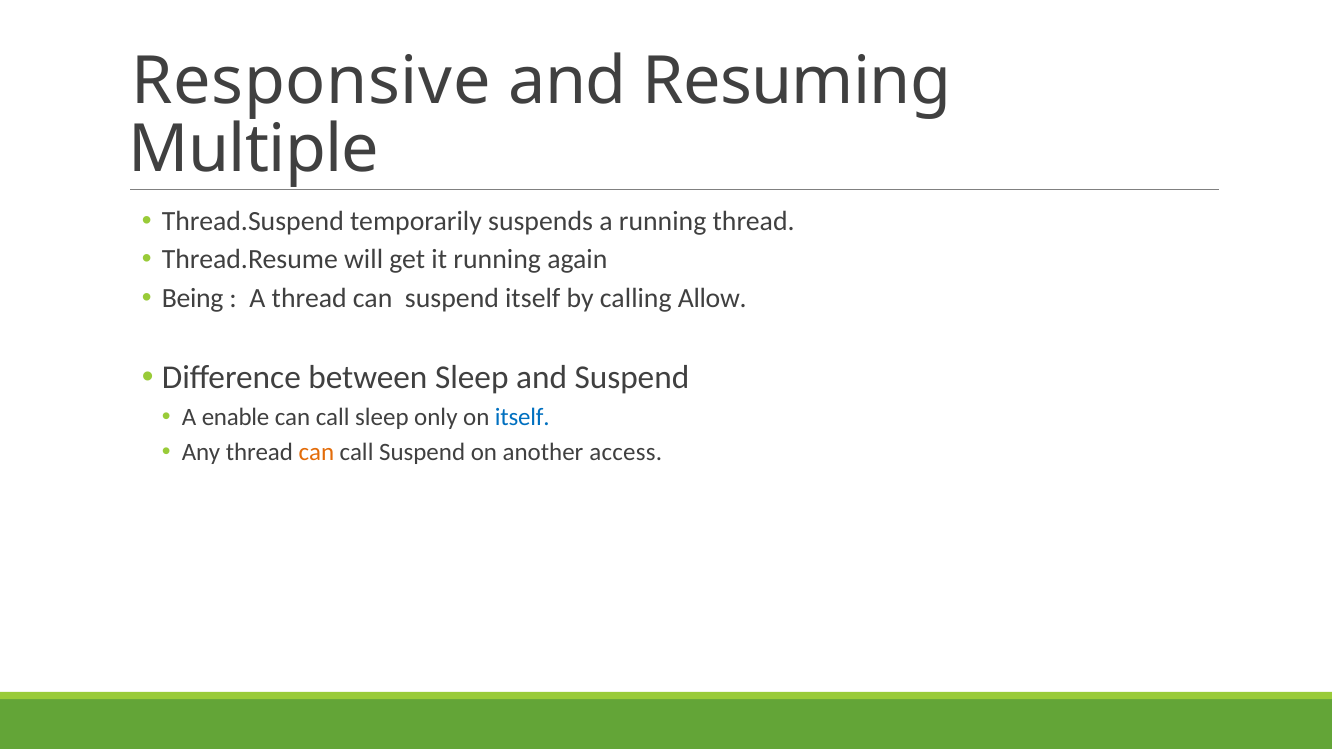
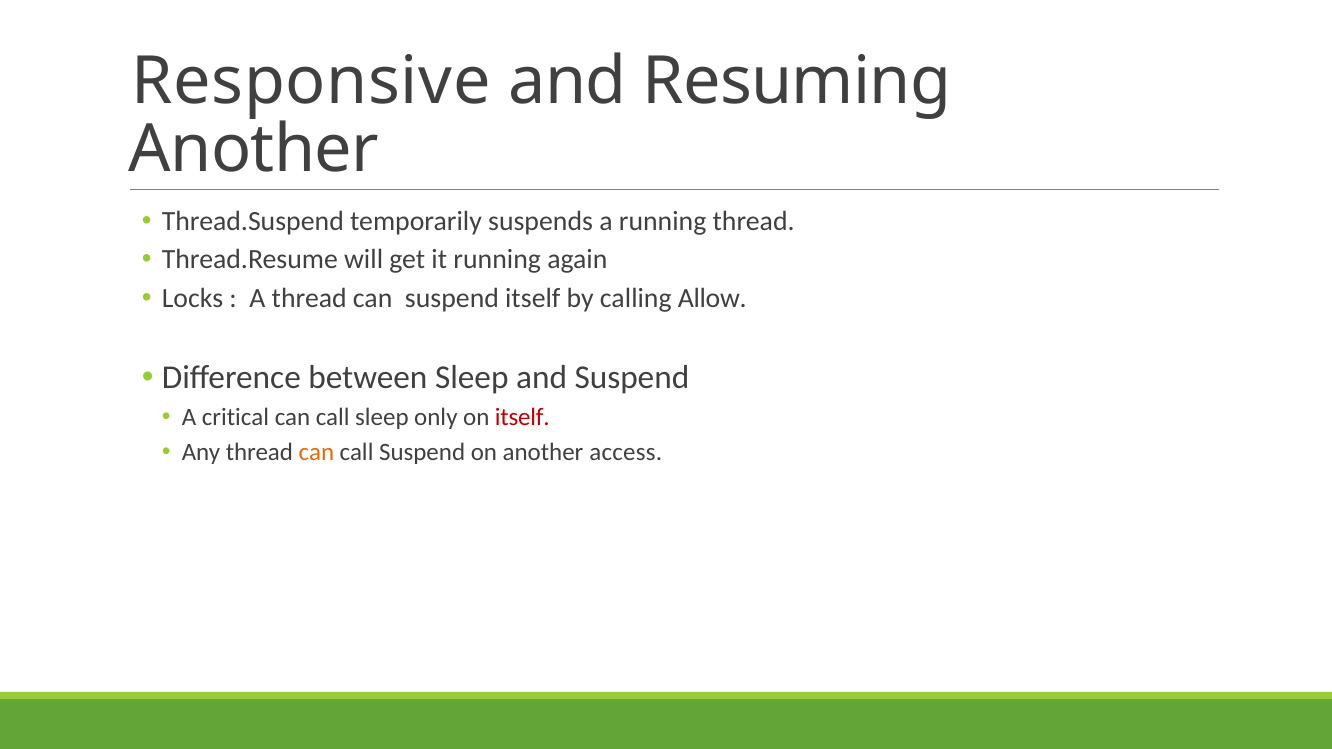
Multiple: Multiple -> Another (254, 149)
Being: Being -> Locks (193, 298)
enable: enable -> critical (235, 418)
itself colour: blue -> red (522, 418)
